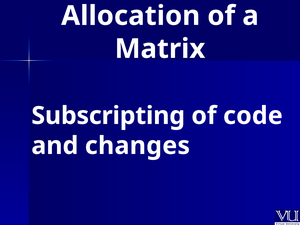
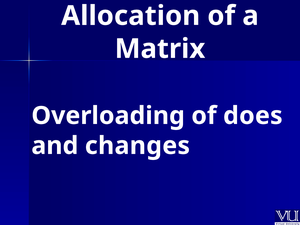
Subscripting: Subscripting -> Overloading (108, 116)
code: code -> does (253, 116)
